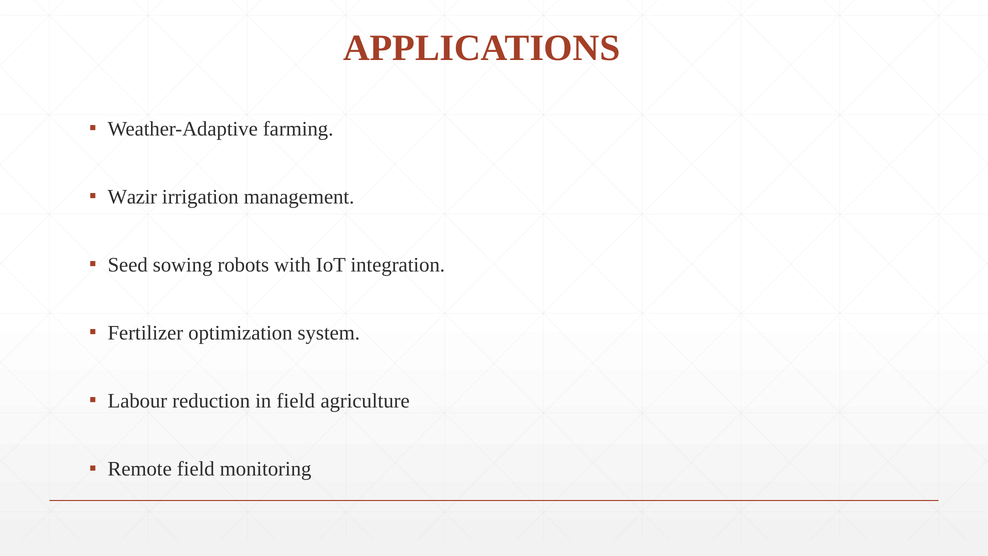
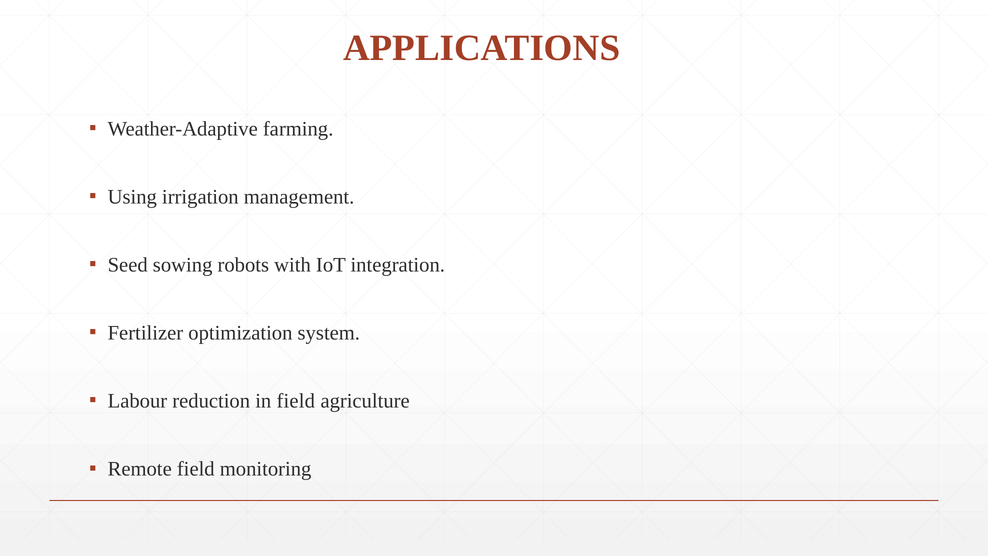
Wazir: Wazir -> Using (132, 197)
